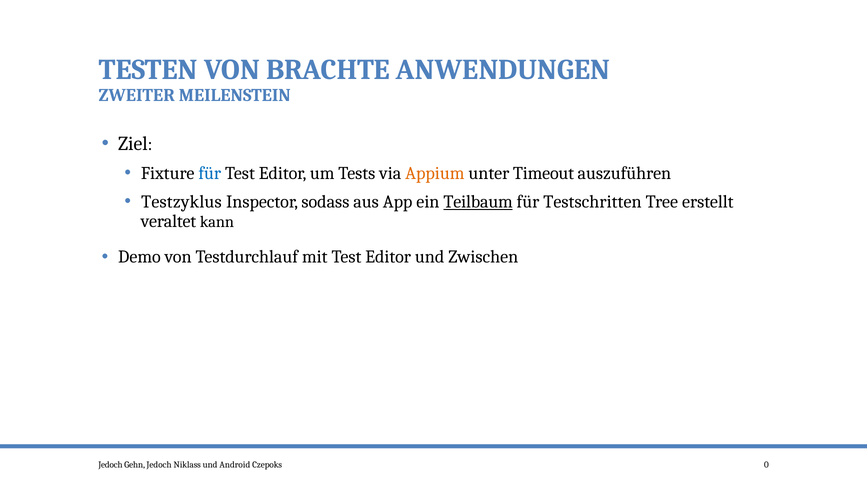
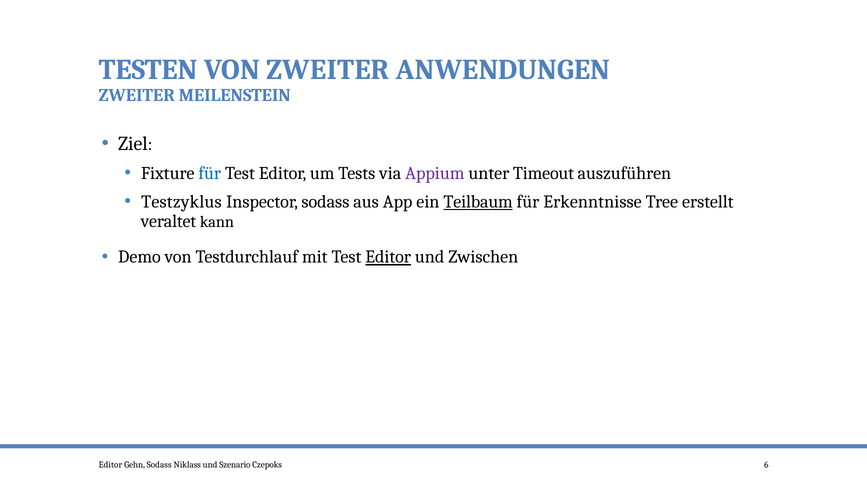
VON BRACHTE: BRACHTE -> ZWEITER (328, 70)
Appium colour: orange -> purple (435, 173)
Testschritten: Testschritten -> Erkenntnisse (592, 202)
Editor underline: none -> present (388, 257)
Jedoch: Jedoch -> Editor (110, 466)
Gehn Jedoch: Jedoch -> Sodass (159, 466)
Android: Android -> Szenario (235, 466)
0: 0 -> 6 (766, 466)
